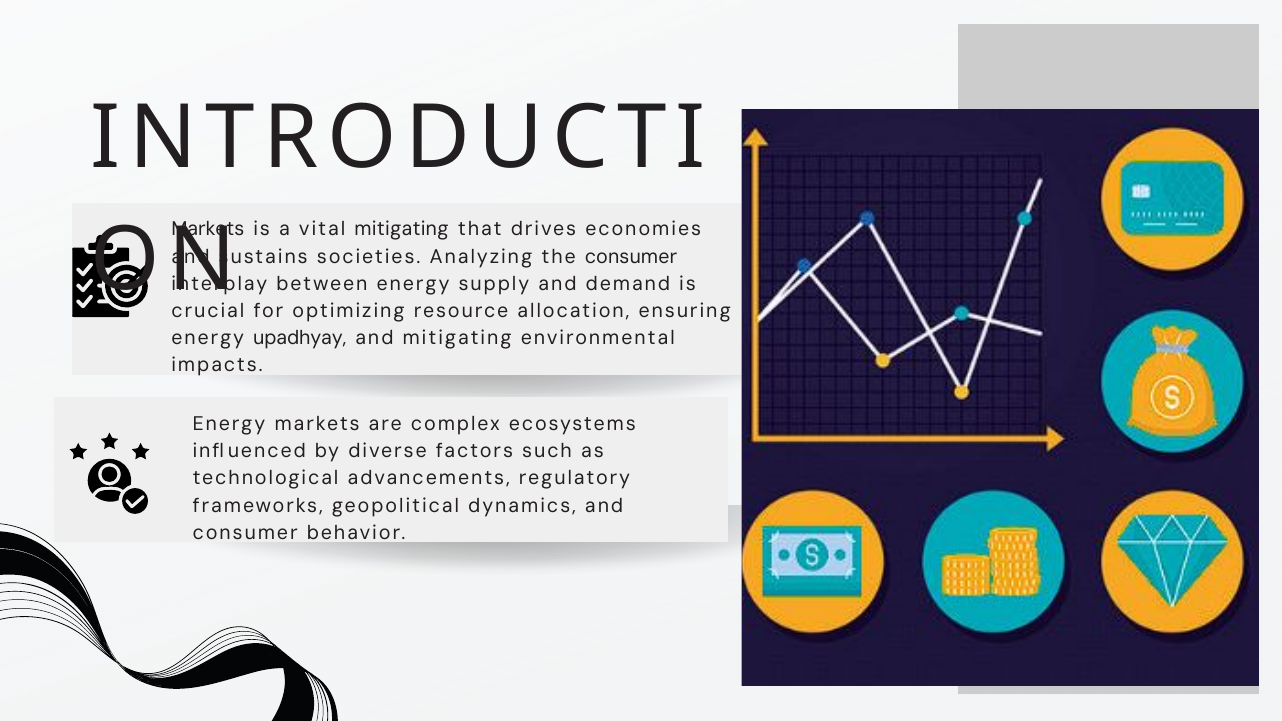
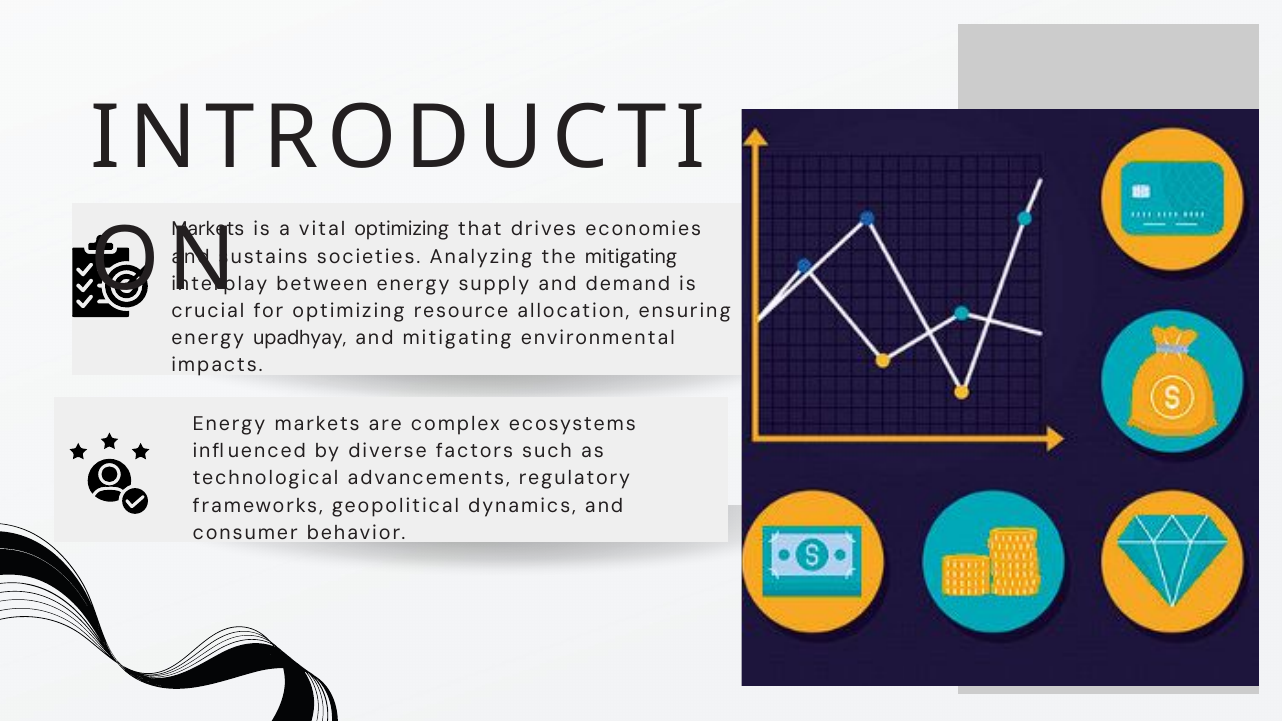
vital mitigating: mitigating -> optimizing (402, 229)
the consumer: consumer -> mitigating (631, 257)
